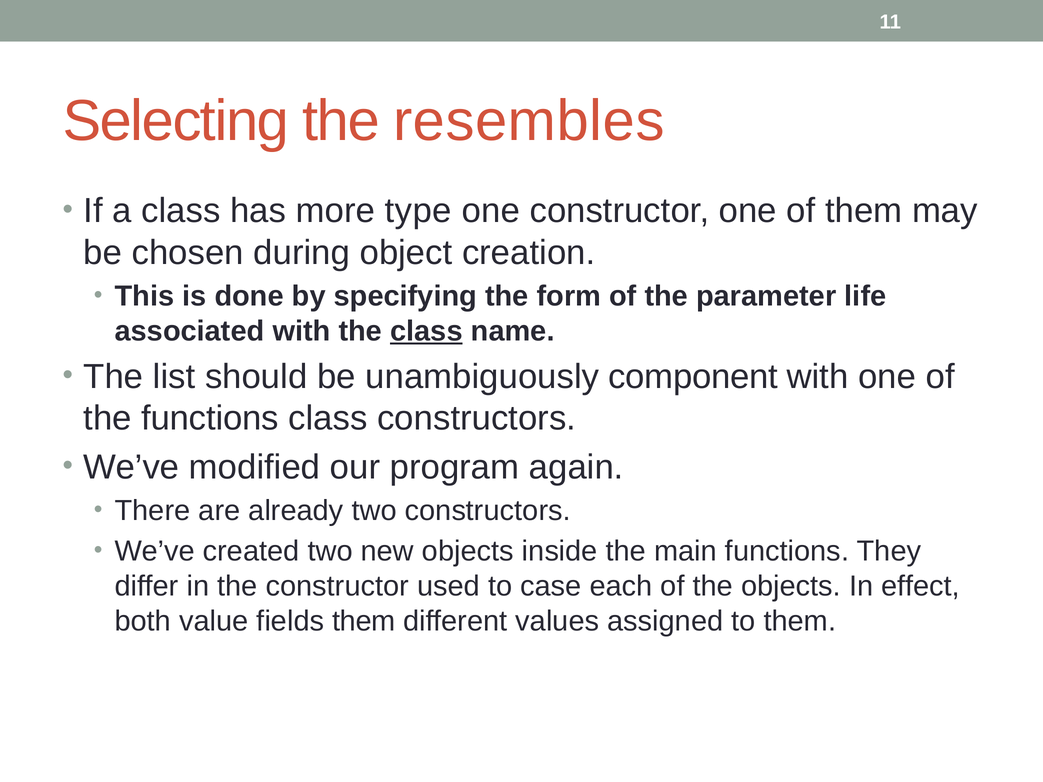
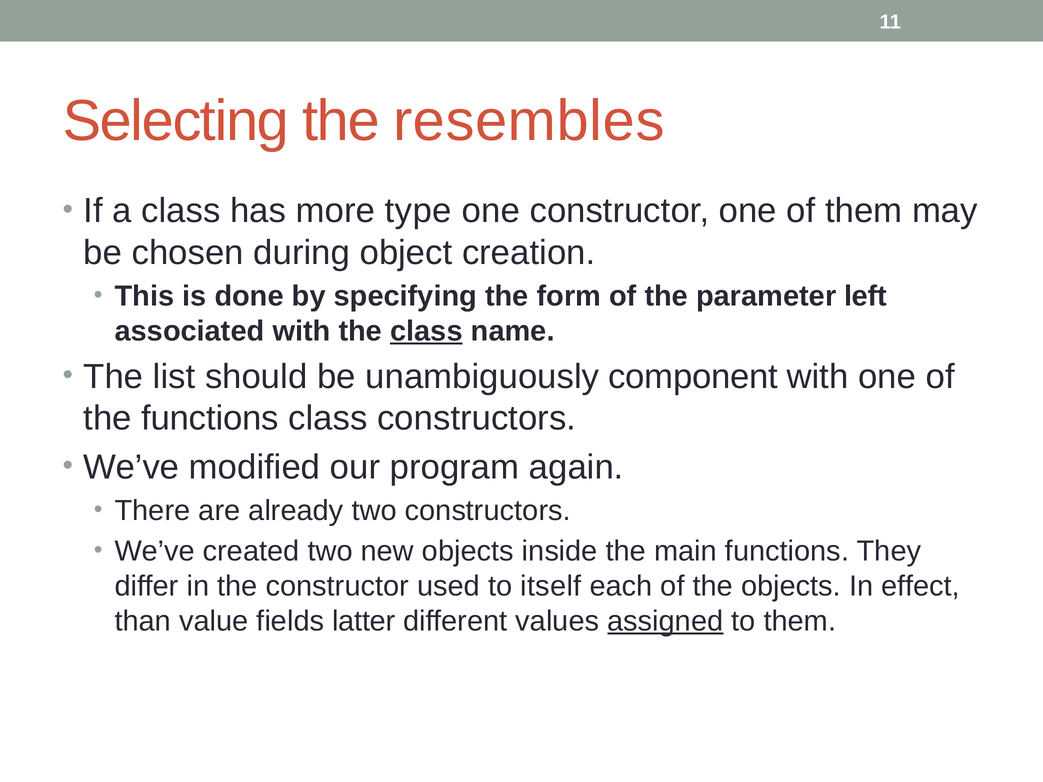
life: life -> left (866, 296)
case: case -> itself (551, 586)
both: both -> than (143, 621)
fields them: them -> latter (364, 621)
assigned underline: none -> present (665, 621)
